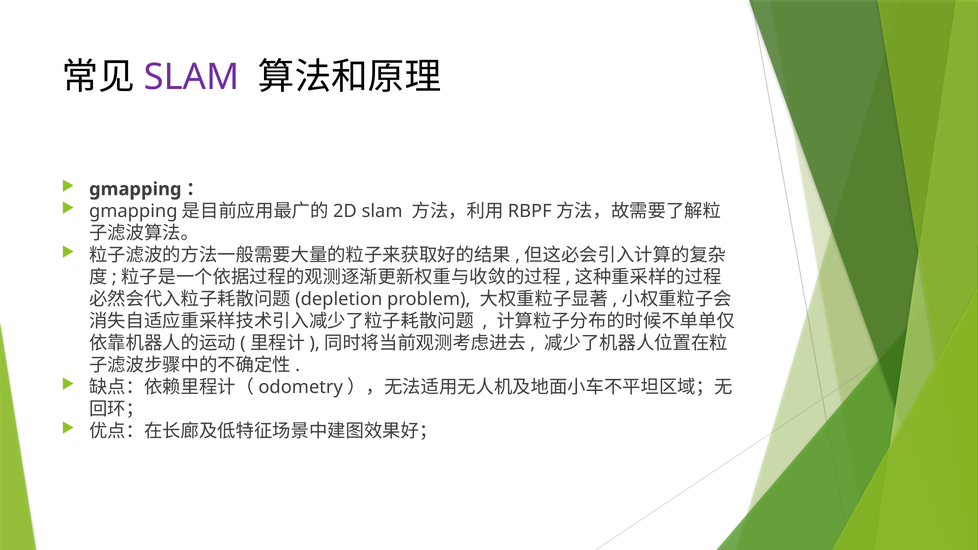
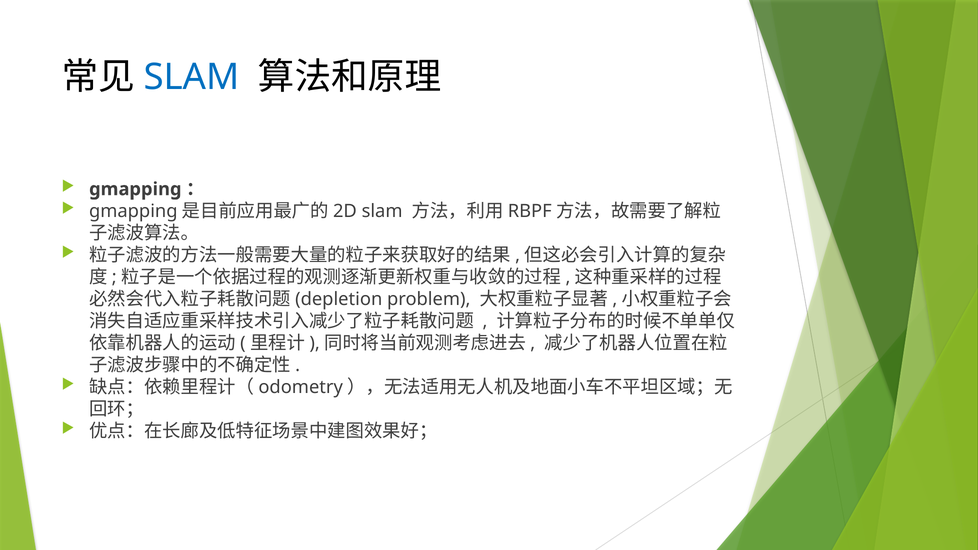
SLAM colour: purple -> blue (192, 77)
